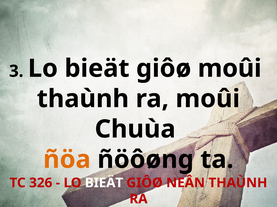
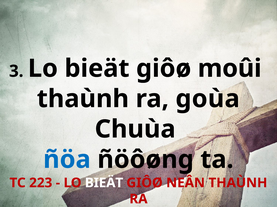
ra moûi: moûi -> goùa (208, 99)
ñöa colour: orange -> blue (67, 160)
326: 326 -> 223 (41, 183)
